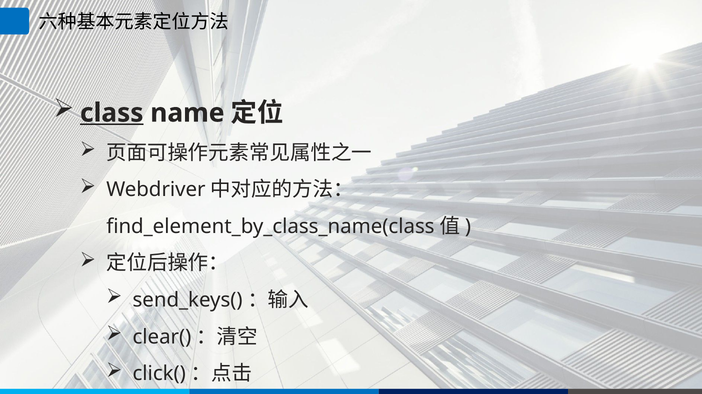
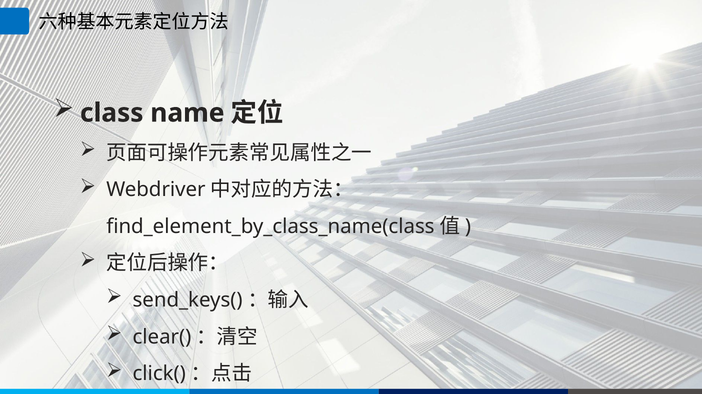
class underline: present -> none (112, 113)
